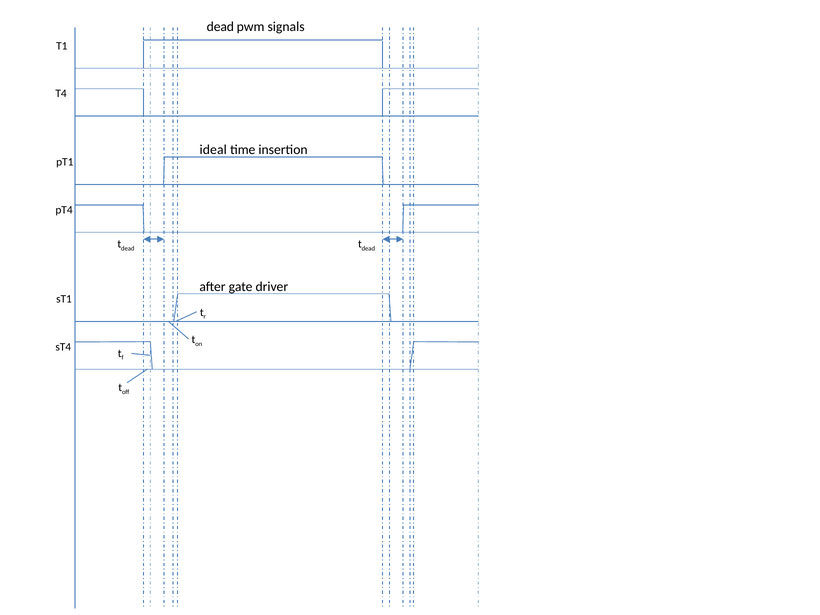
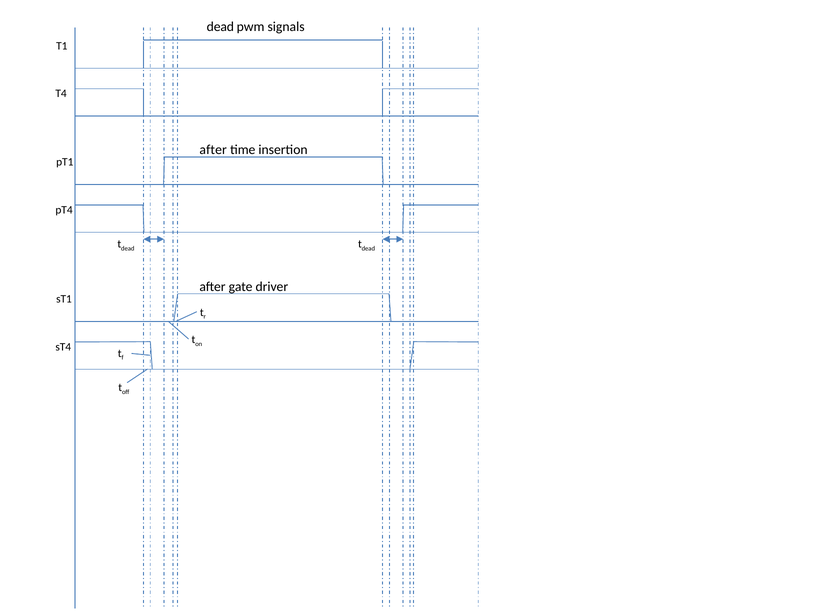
ideal: ideal -> after (213, 150)
